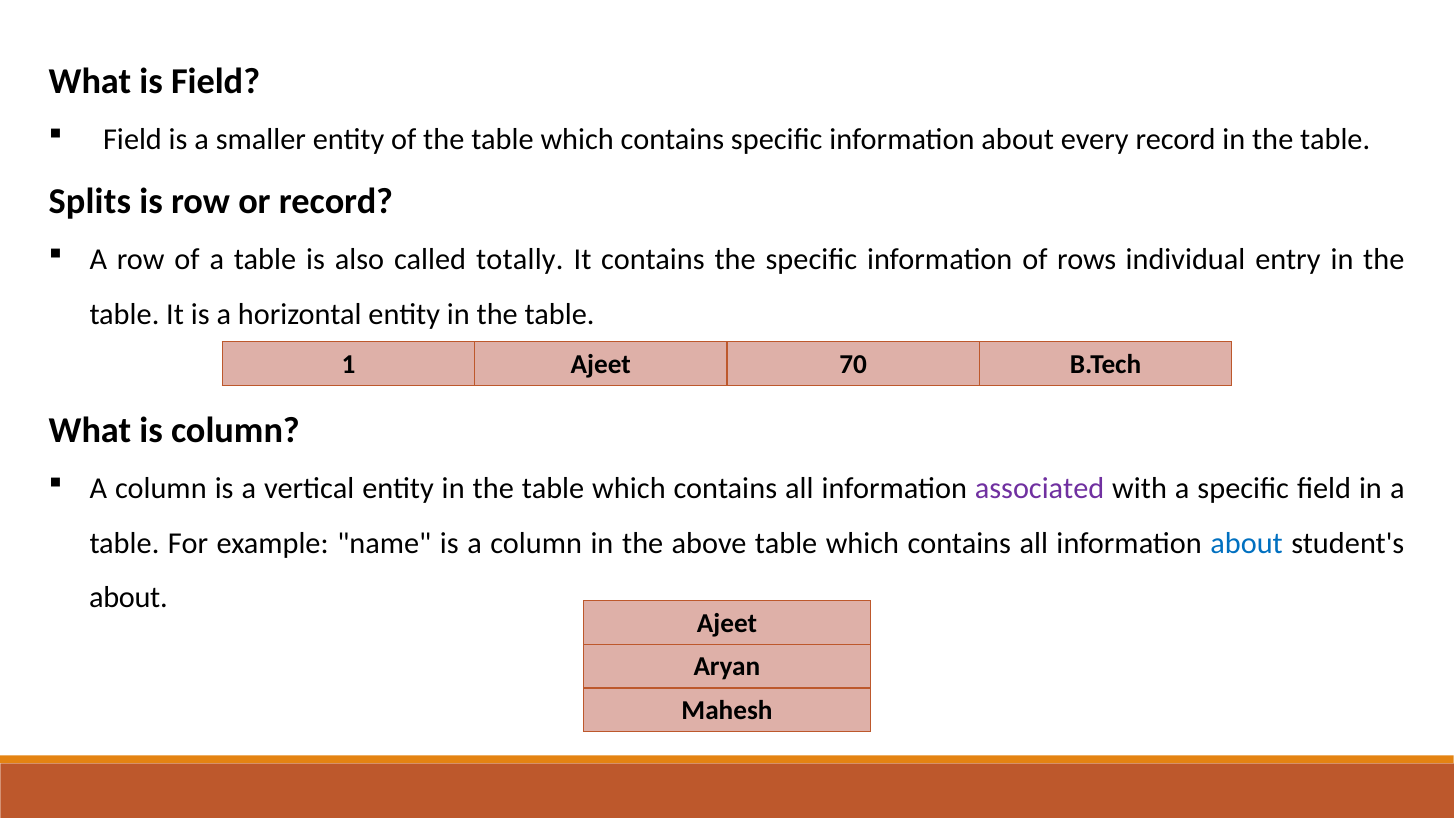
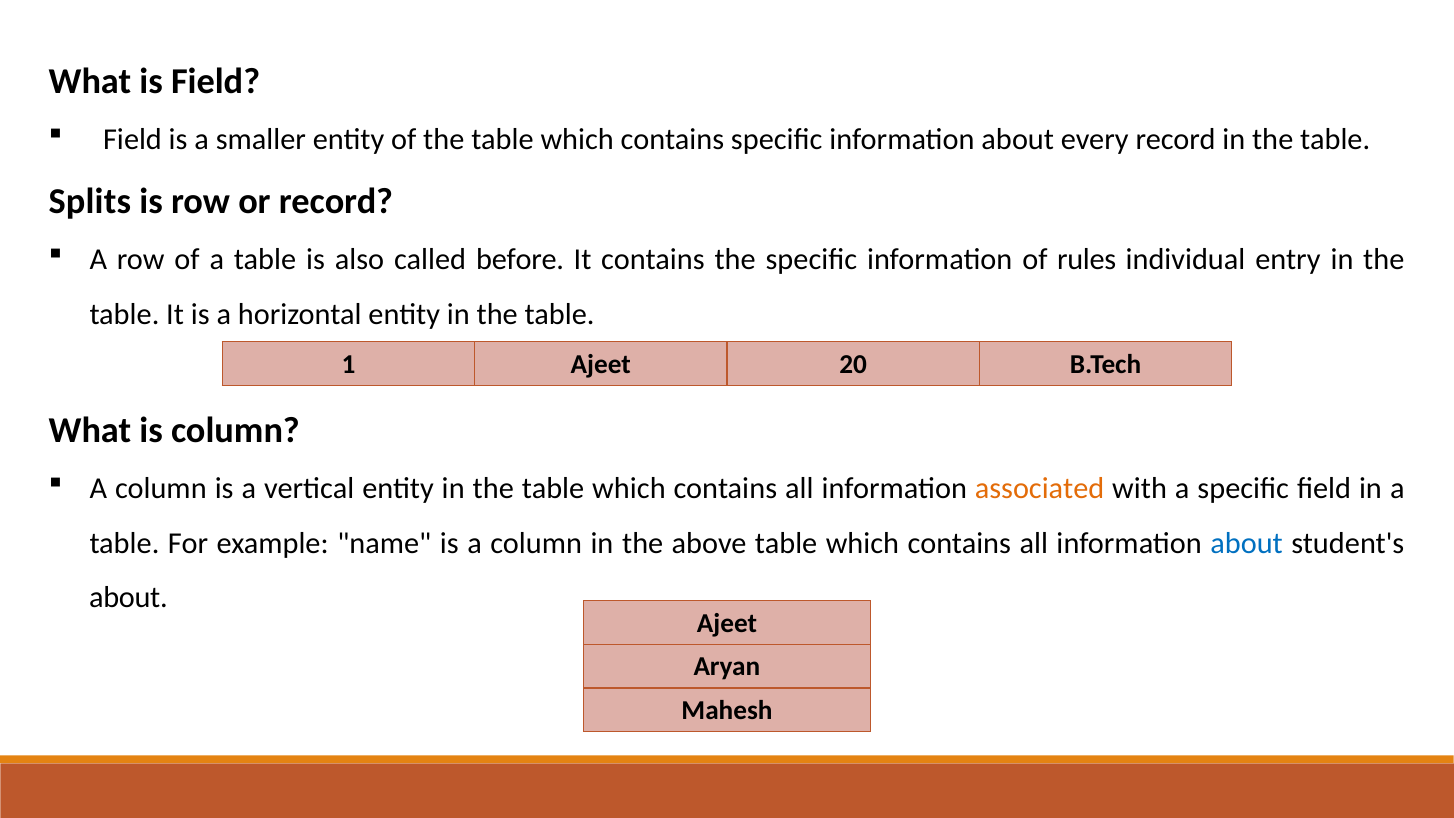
totally: totally -> before (520, 259)
rows: rows -> rules (1087, 259)
70: 70 -> 20 (853, 364)
associated colour: purple -> orange (1040, 488)
